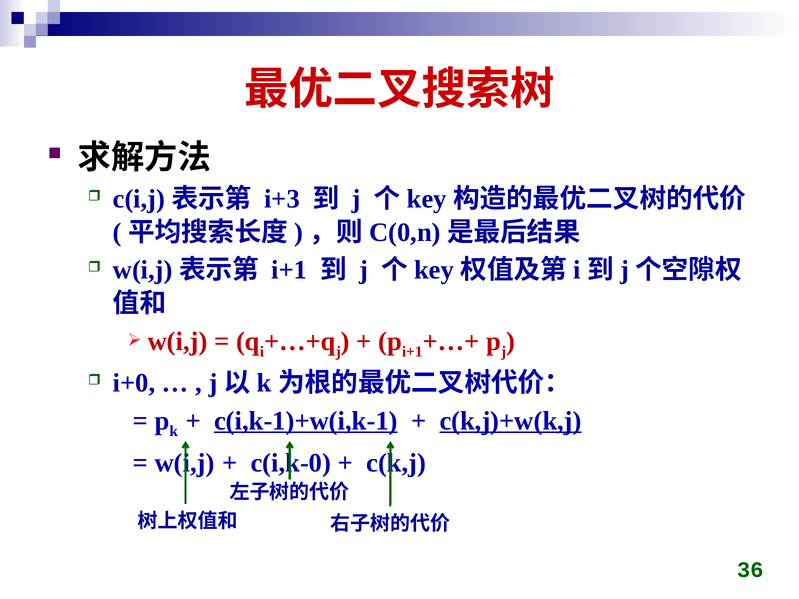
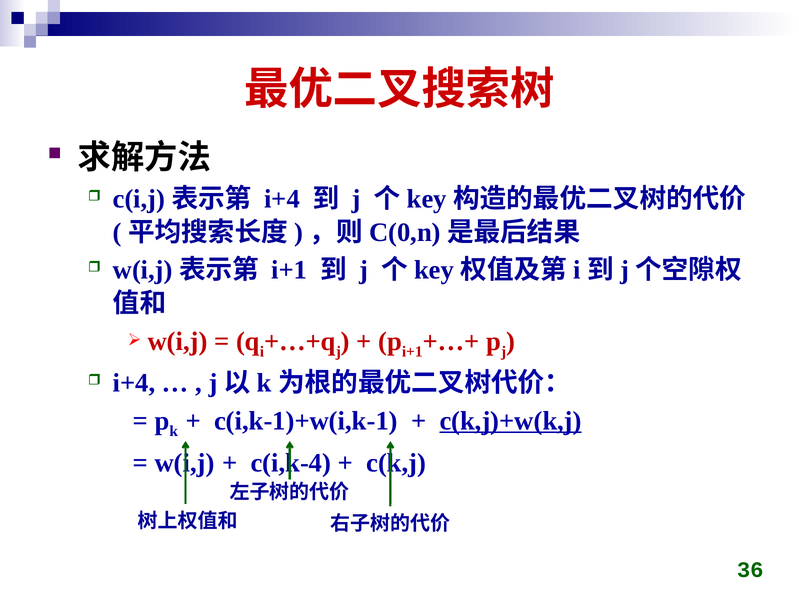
i+3: i+3 -> i+4 (282, 199)
i+0: i+0 -> i+4 (134, 383)
c(i,k-1)+w(i,k-1 underline: present -> none (306, 421)
c(i,k-0: c(i,k-0 -> c(i,k-4 (291, 463)
